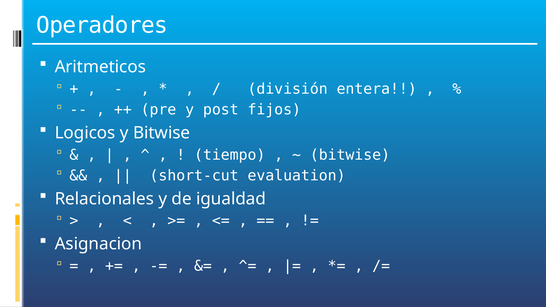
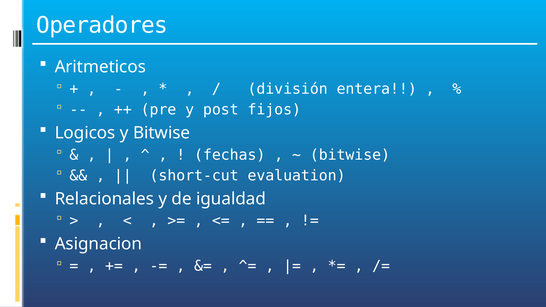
tiempo: tiempo -> fechas (230, 155)
